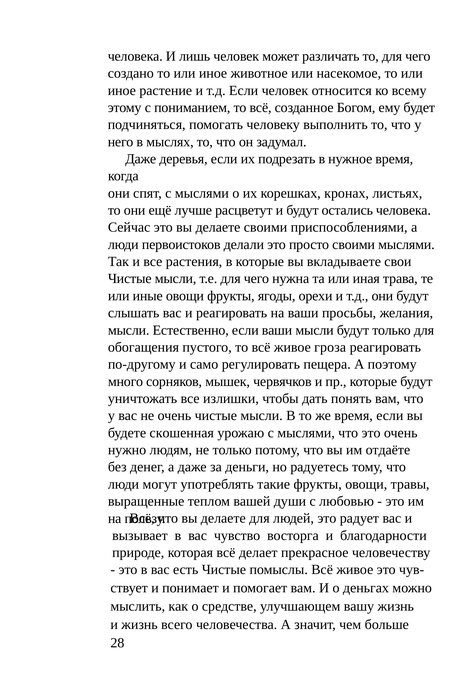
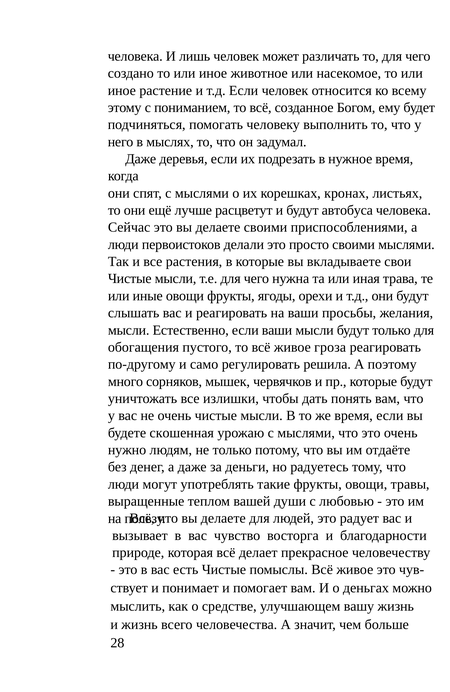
остались: остались -> автобуса (347, 210)
пещера: пещера -> решила (327, 364)
